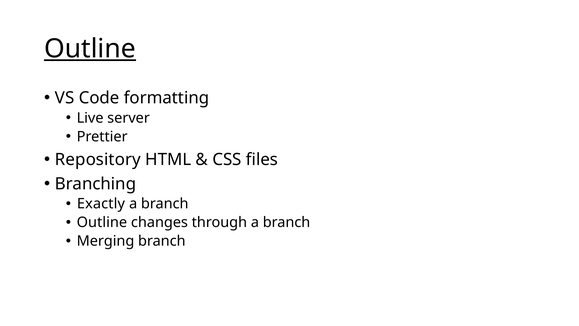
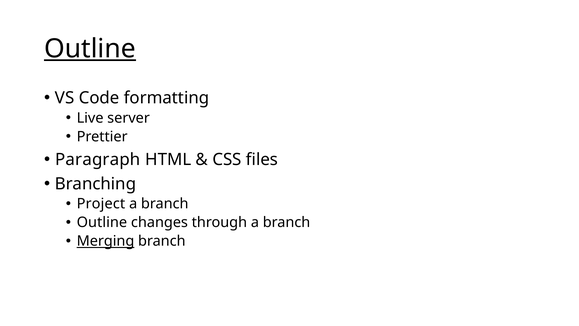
Repository: Repository -> Paragraph (98, 159)
Exactly: Exactly -> Project (101, 204)
Merging underline: none -> present (106, 241)
